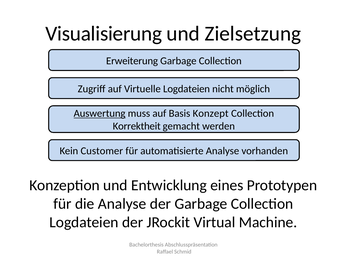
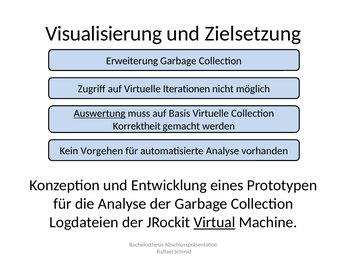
Virtuelle Logdateien: Logdateien -> Iterationen (187, 89)
Basis Konzept: Konzept -> Virtuelle (211, 114)
Customer: Customer -> Vorgehen (102, 151)
Virtual underline: none -> present (214, 223)
